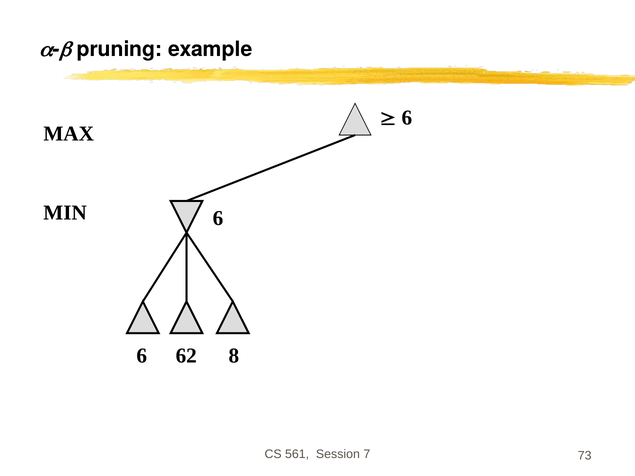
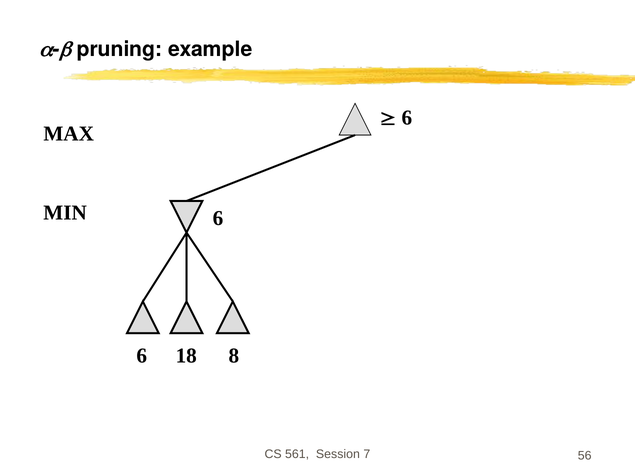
62: 62 -> 18 (186, 356)
73: 73 -> 56 (585, 456)
